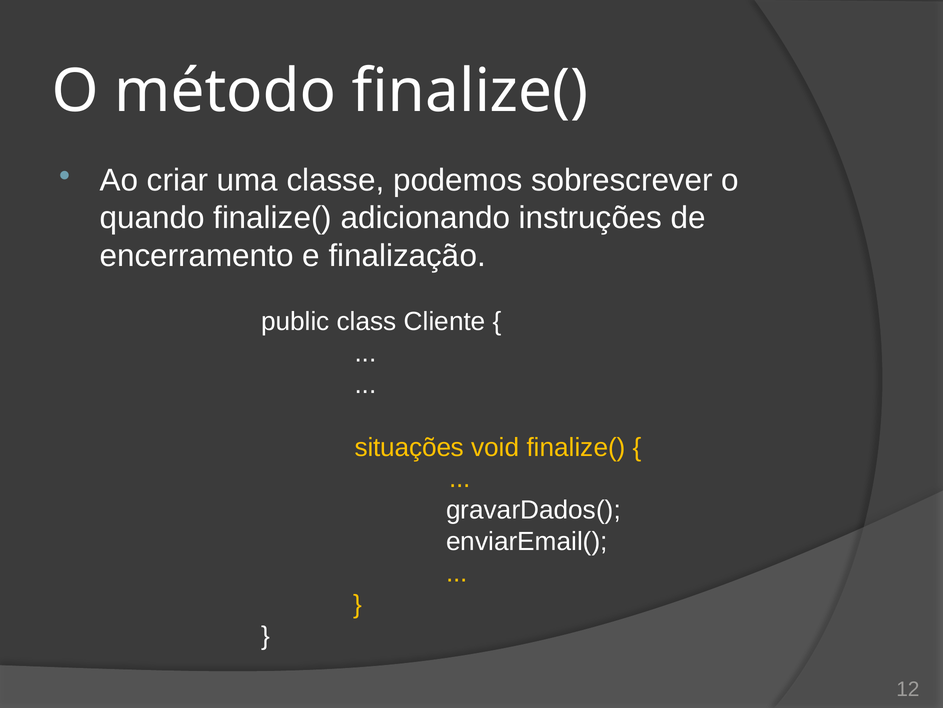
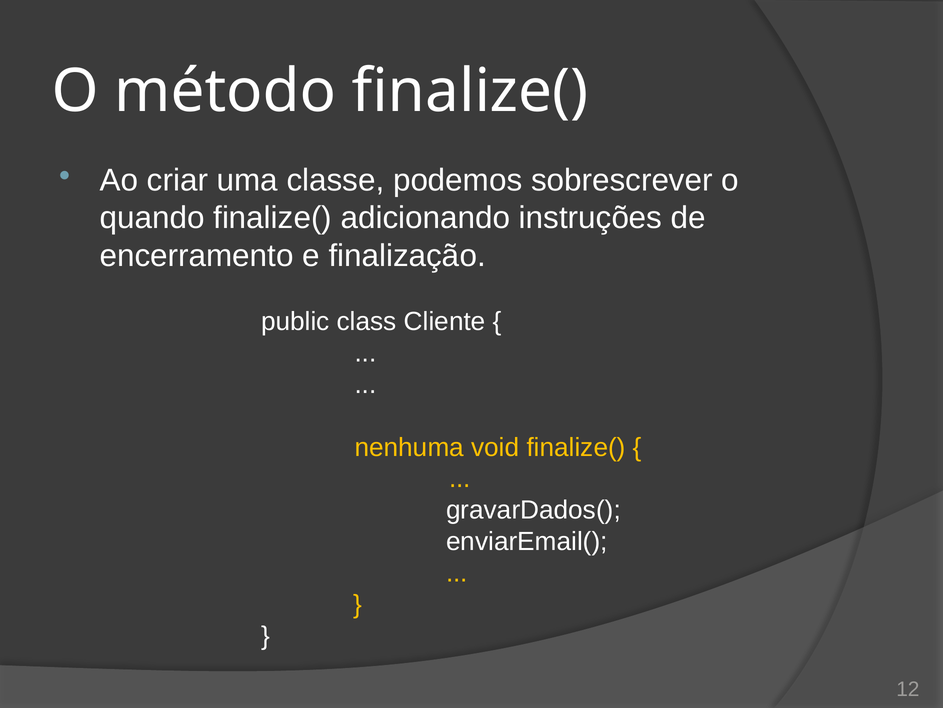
situações: situações -> nenhuma (409, 447)
